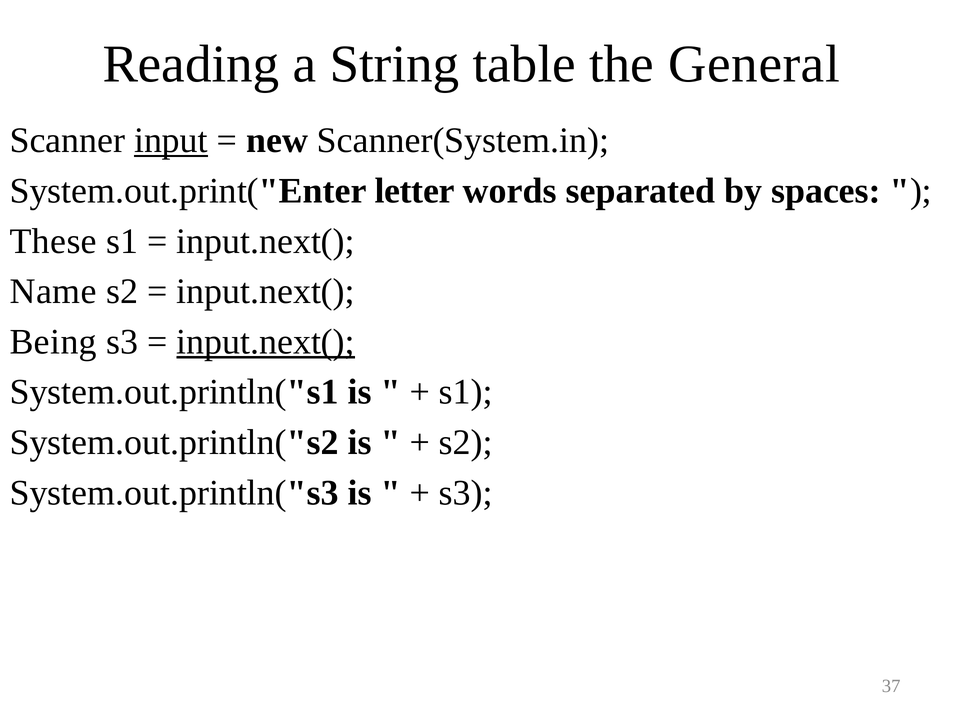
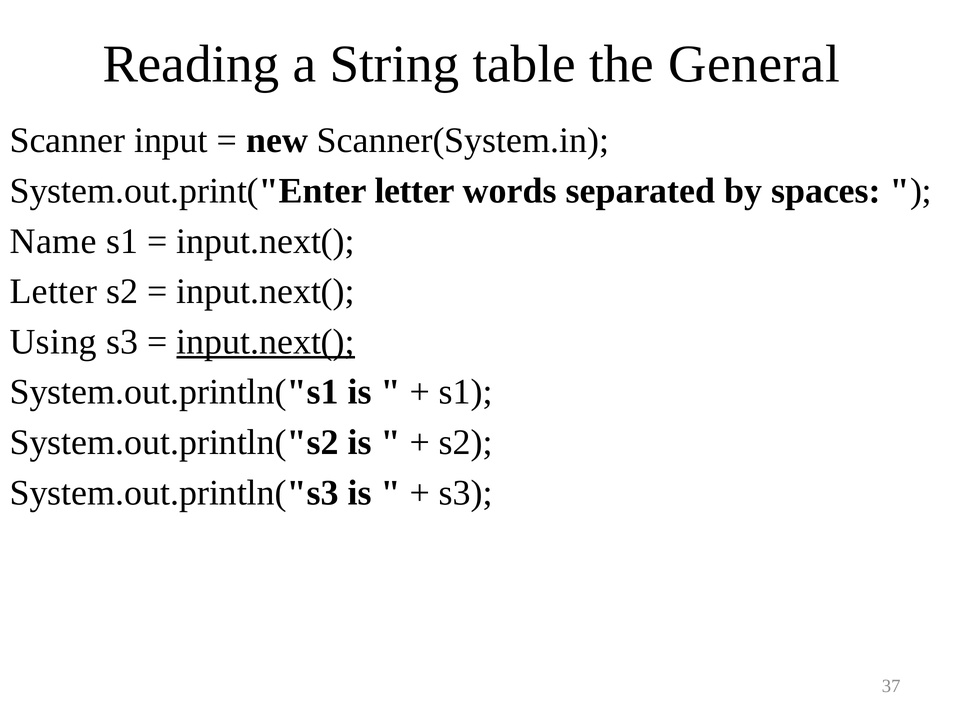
input underline: present -> none (171, 141)
These: These -> Name (53, 241)
Name: Name -> Letter (53, 292)
Being: Being -> Using (53, 342)
